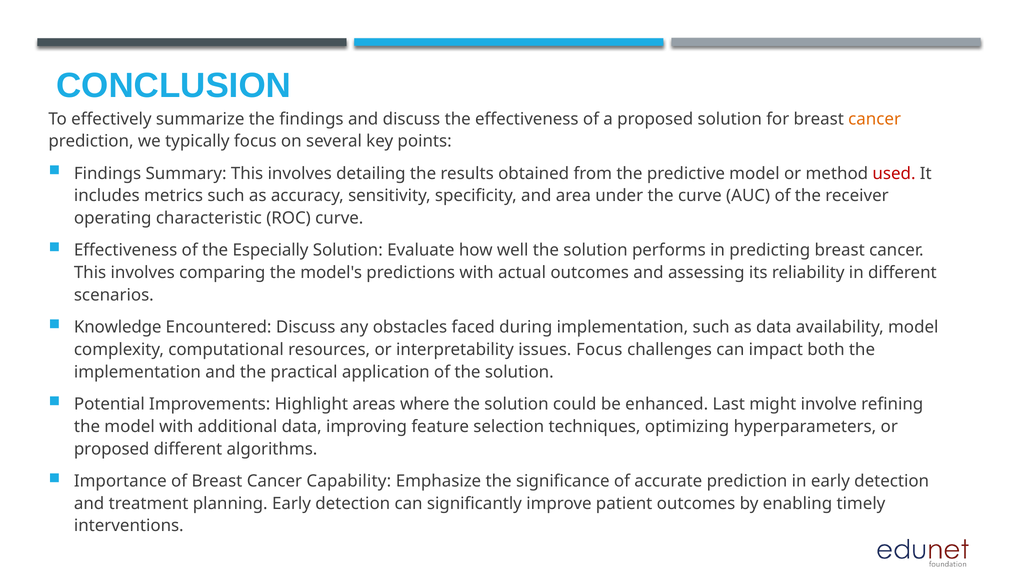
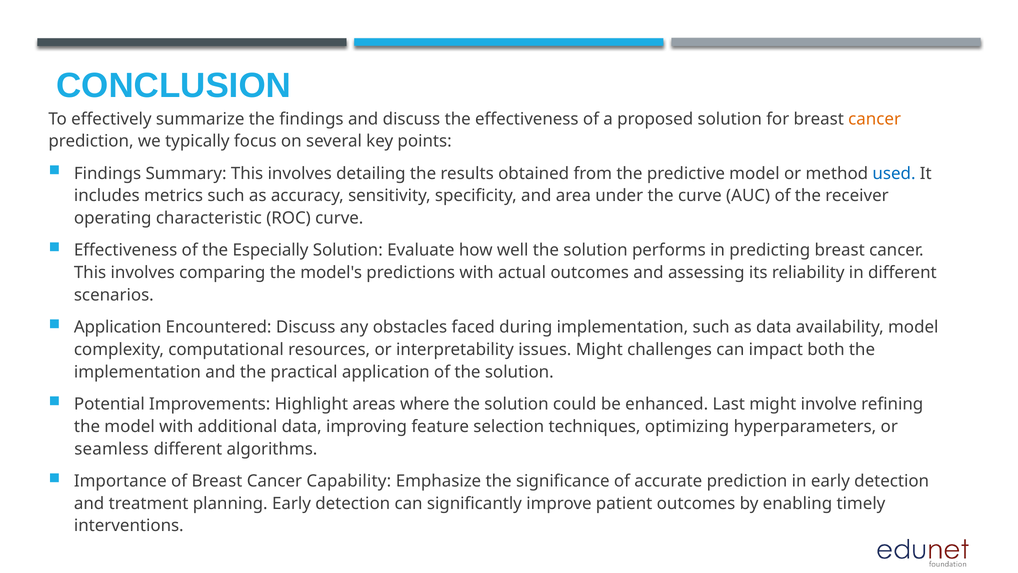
used colour: red -> blue (894, 173)
Knowledge: Knowledge -> Application (118, 327)
issues Focus: Focus -> Might (599, 349)
proposed: proposed -> seamless (112, 449)
